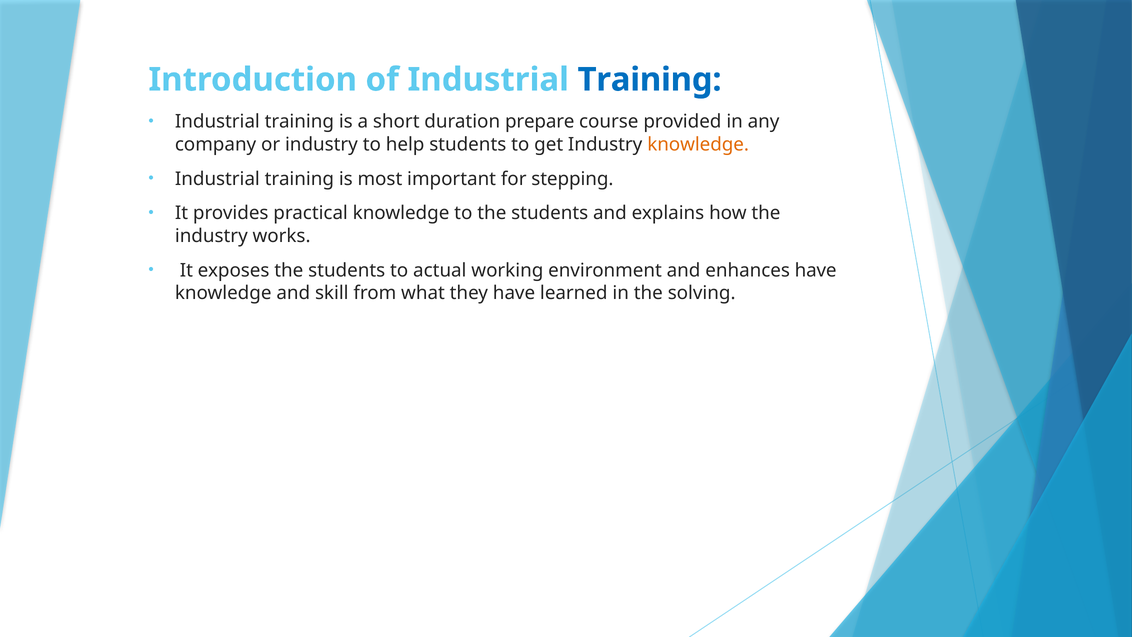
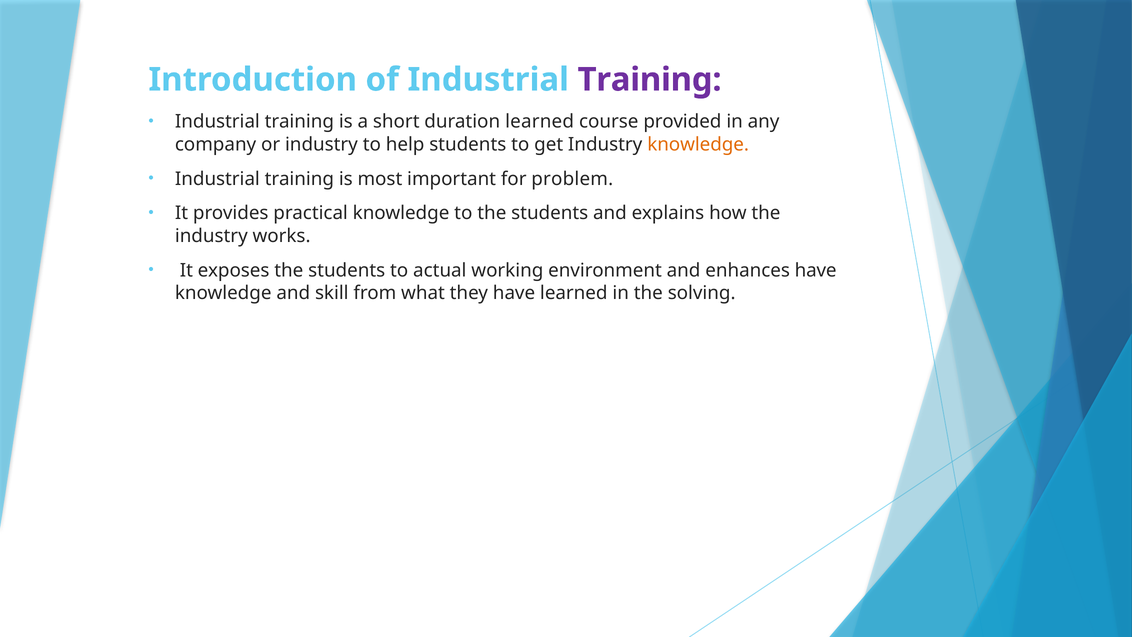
Training colour: blue -> purple (650, 80)
duration prepare: prepare -> learned (540, 122)
stepping: stepping -> problem (572, 179)
